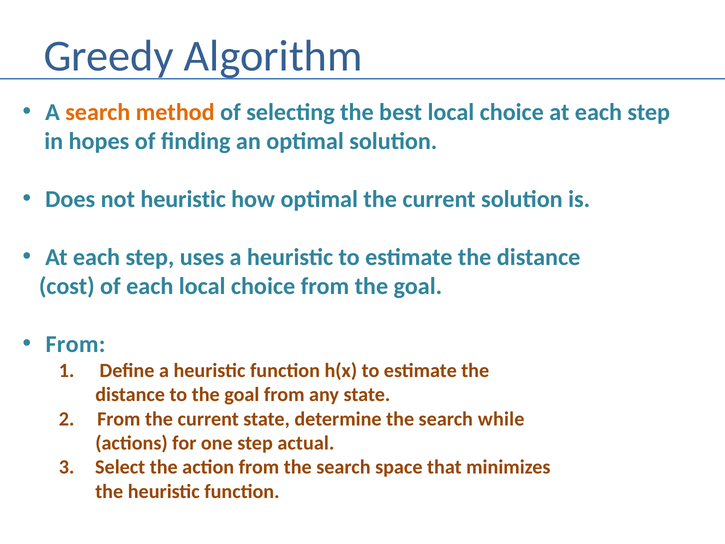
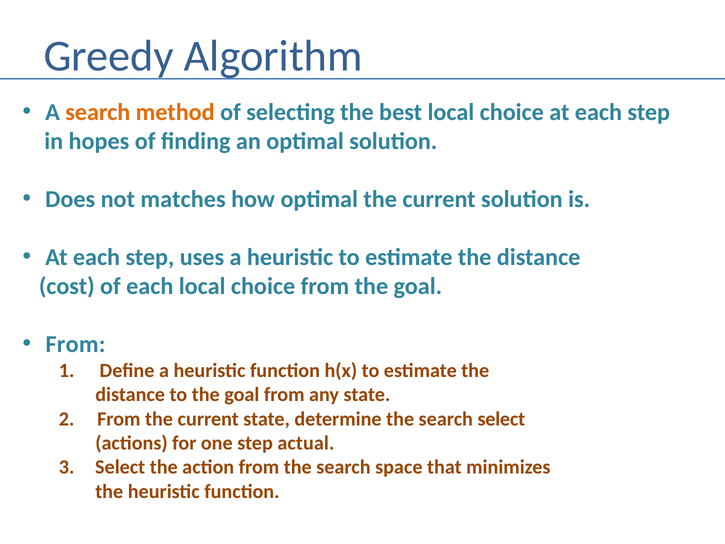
not heuristic: heuristic -> matches (183, 199)
search while: while -> select (501, 419)
